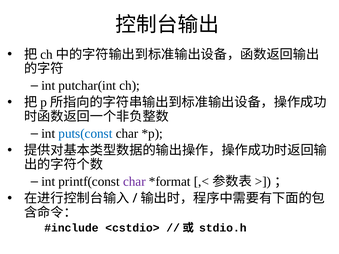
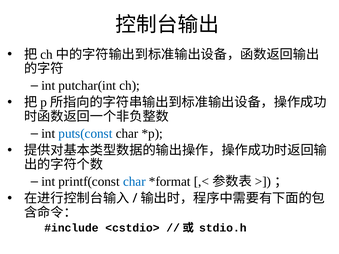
char colour: purple -> blue (134, 182)
